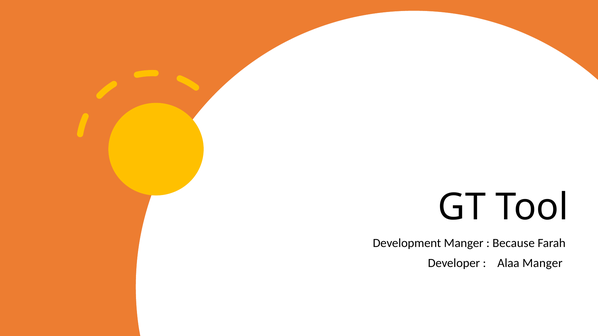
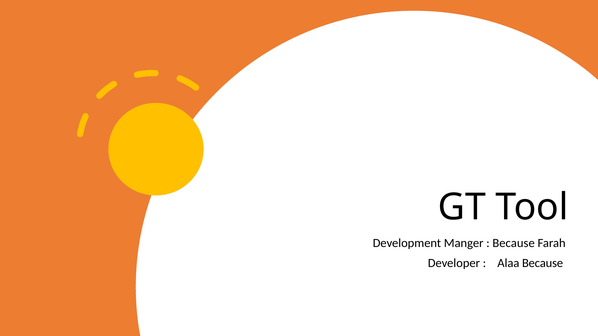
Alaa Manger: Manger -> Because (543, 263)
